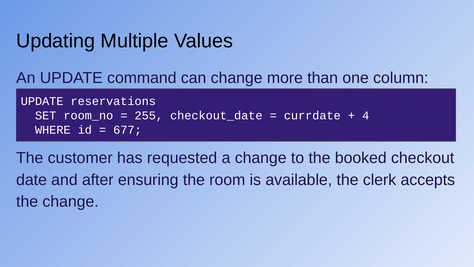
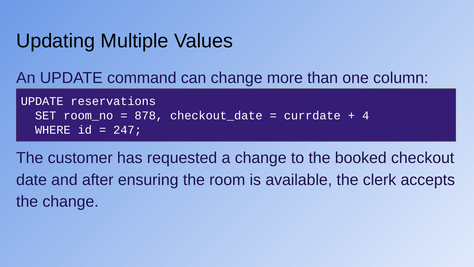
255: 255 -> 878 (149, 115)
677: 677 -> 247 (127, 130)
